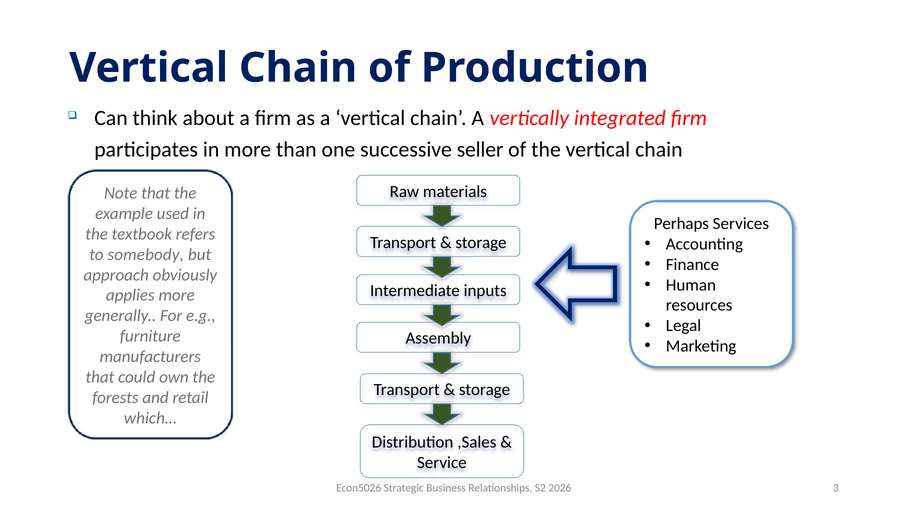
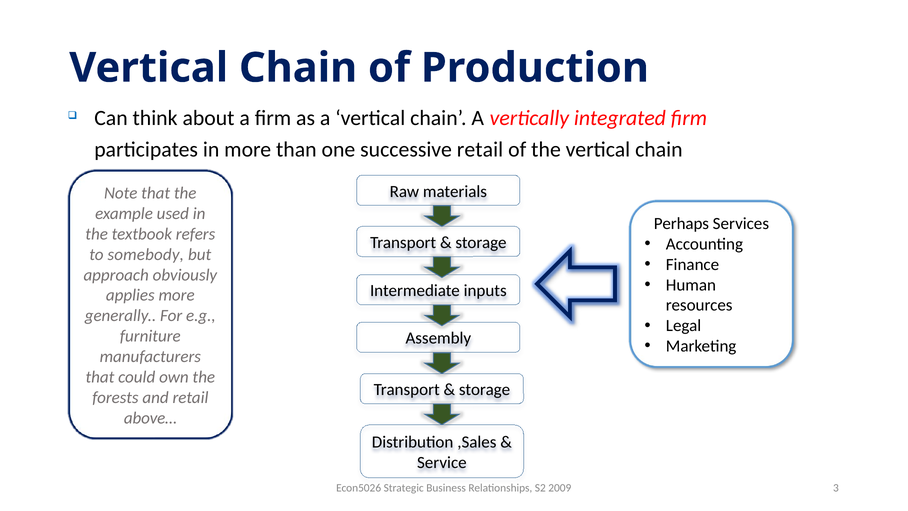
successive seller: seller -> retail (480, 150)
which…: which… -> above… (150, 418)
2026: 2026 -> 2009 (560, 488)
